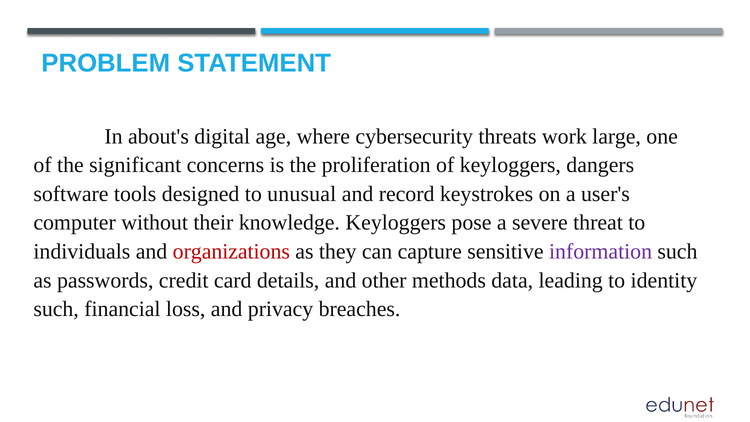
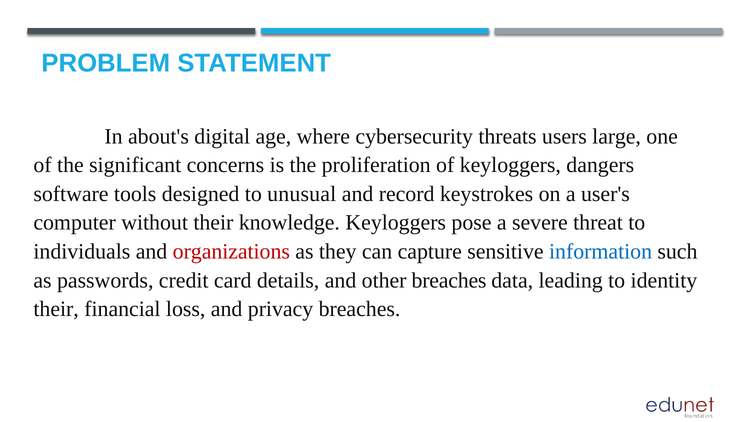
work: work -> users (564, 136)
information colour: purple -> blue (601, 251)
other methods: methods -> breaches (449, 280)
such: such -> their (56, 309)
